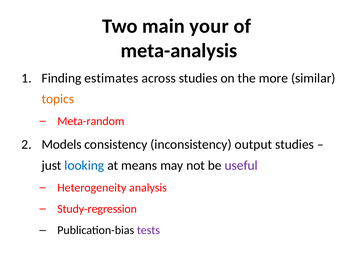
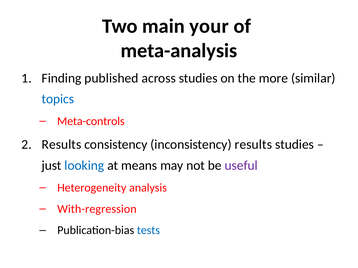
estimates: estimates -> published (111, 78)
topics colour: orange -> blue (58, 99)
Meta-random: Meta-random -> Meta-controls (91, 121)
Models: Models -> Results (61, 145)
inconsistency output: output -> results (253, 145)
Study-regression: Study-regression -> With-regression (97, 209)
tests colour: purple -> blue (148, 231)
